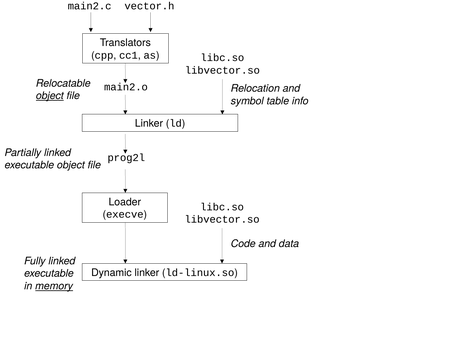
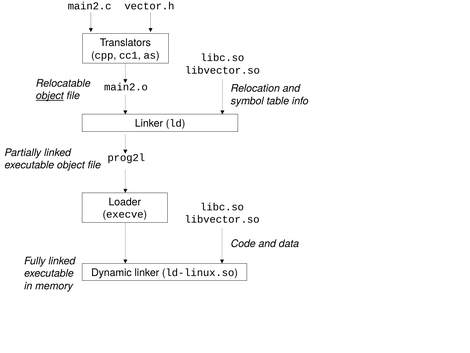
memory underline: present -> none (54, 286)
